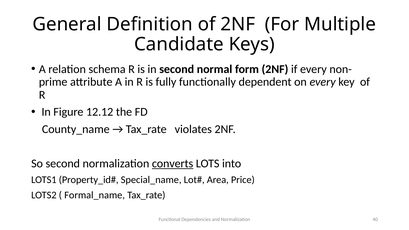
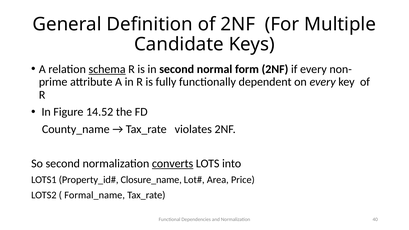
schema underline: none -> present (107, 69)
12.12: 12.12 -> 14.52 (100, 112)
Special_name: Special_name -> Closure_name (151, 180)
